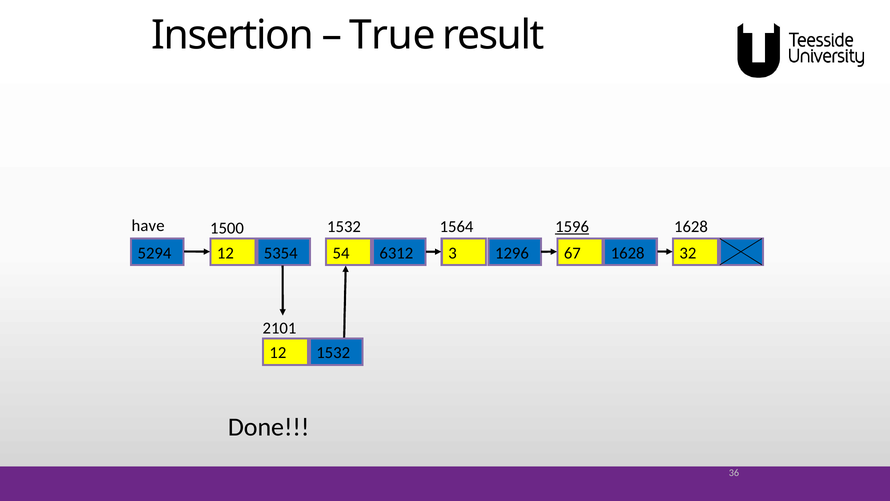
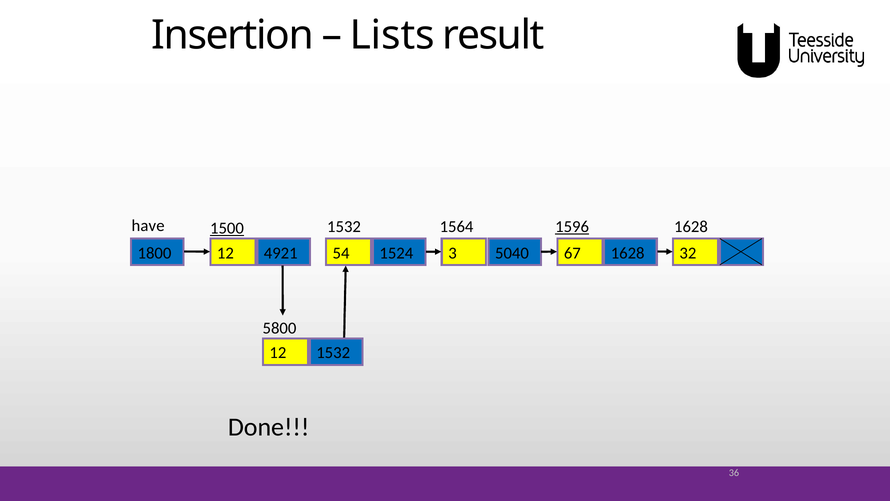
True: True -> Lists (392, 35)
1500 underline: none -> present (227, 228)
5294: 5294 -> 1800 (154, 253)
5354: 5354 -> 4921 (281, 253)
6312: 6312 -> 1524 (396, 253)
1296: 1296 -> 5040 (512, 253)
2101: 2101 -> 5800 (279, 328)
